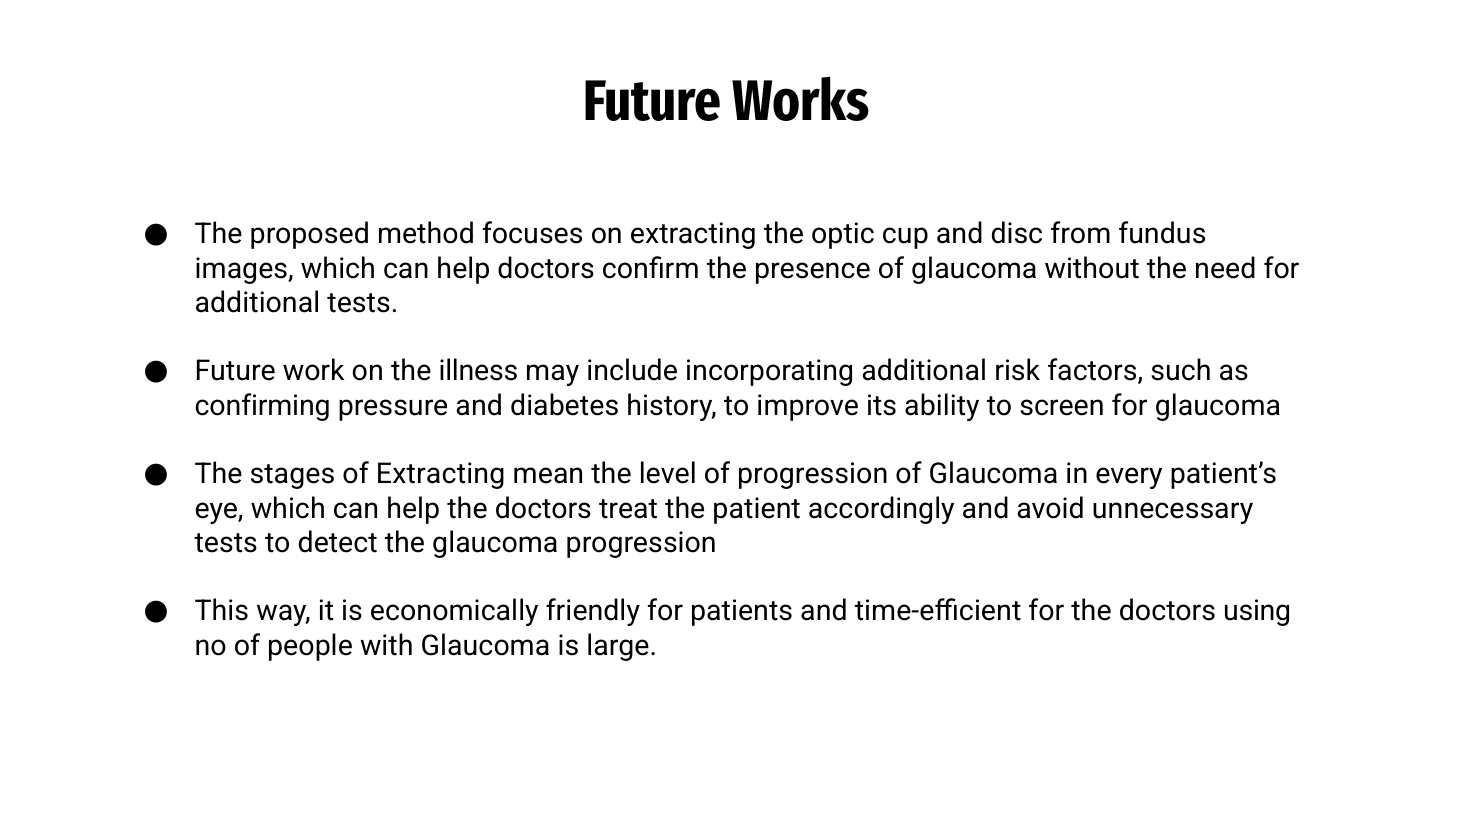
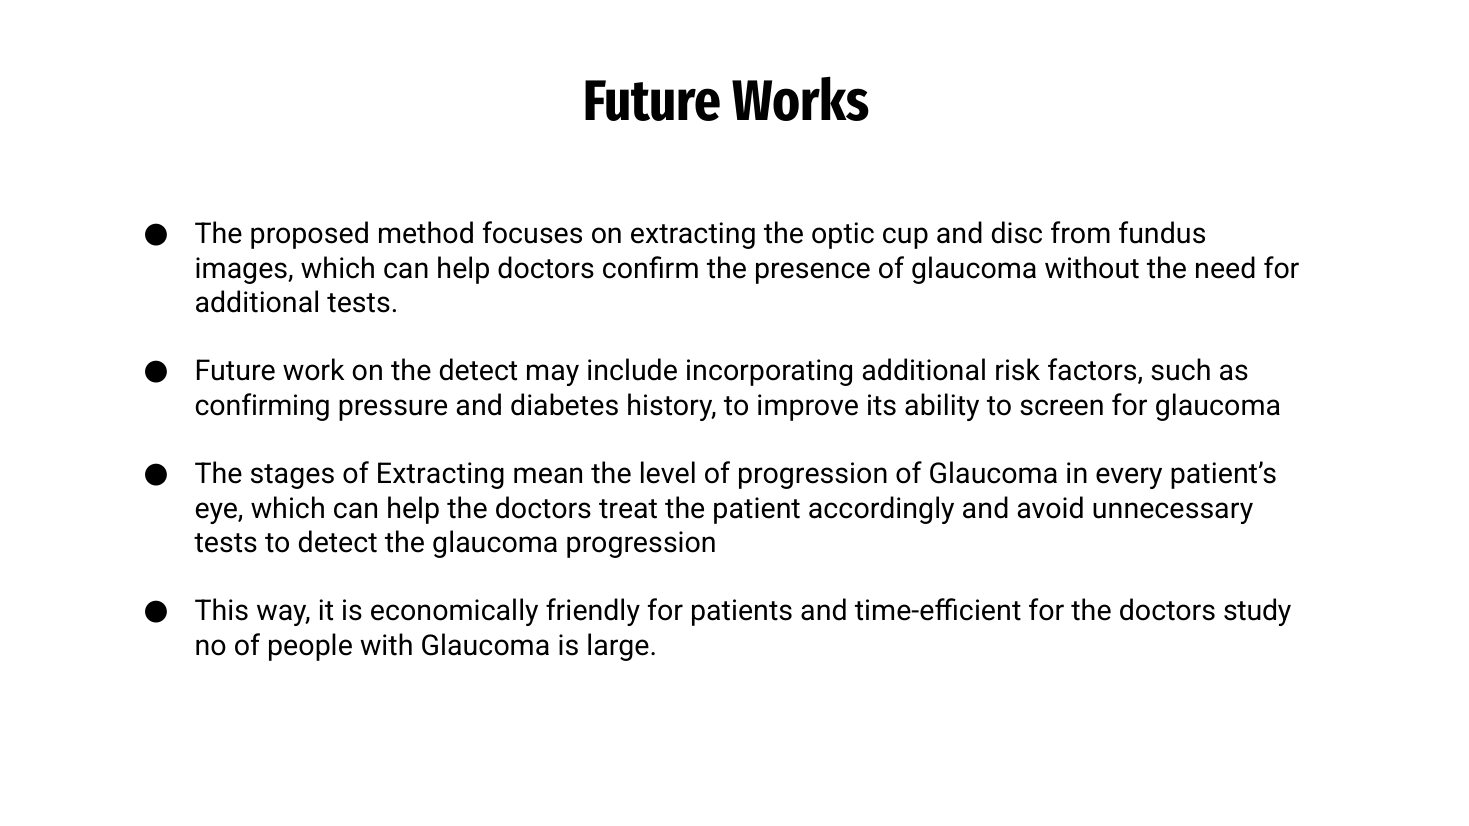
the illness: illness -> detect (478, 372)
using: using -> study (1257, 612)
